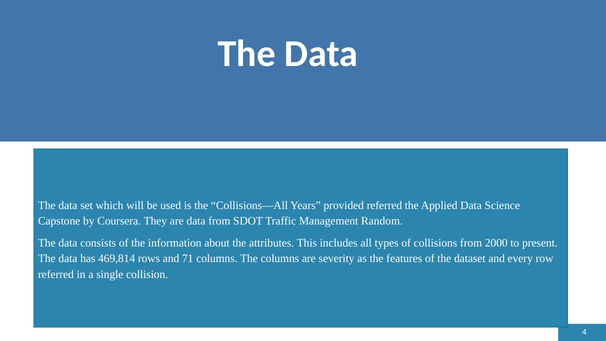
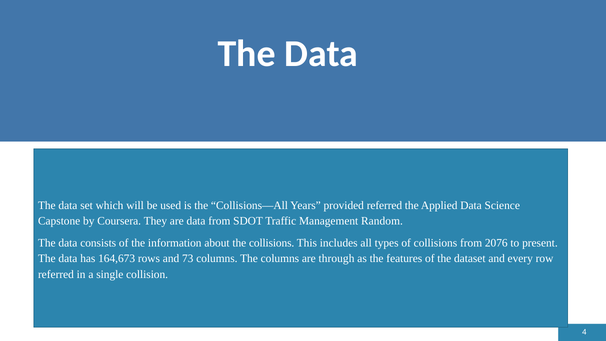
the attributes: attributes -> collisions (272, 243)
2000: 2000 -> 2076 (496, 243)
469,814: 469,814 -> 164,673 (117, 259)
71: 71 -> 73 (188, 259)
severity: severity -> through (337, 259)
